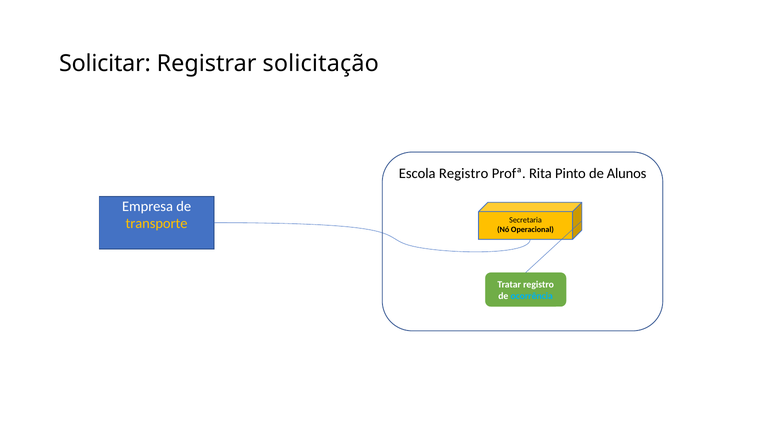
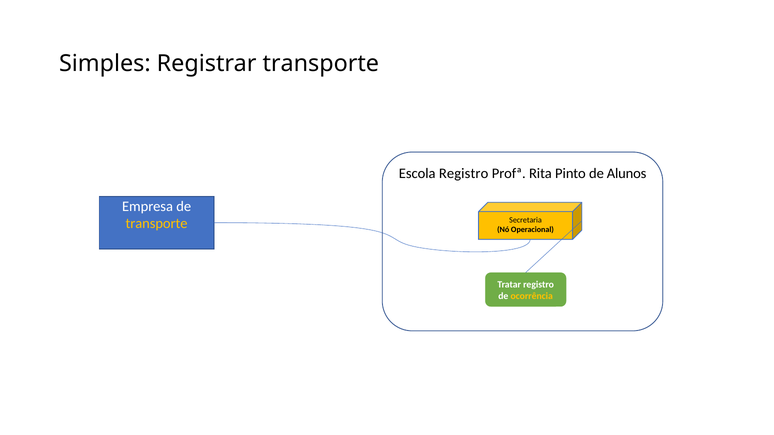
Solicitar: Solicitar -> Simples (105, 64)
Registrar solicitação: solicitação -> transporte (321, 64)
ocorrência colour: light blue -> yellow (532, 296)
